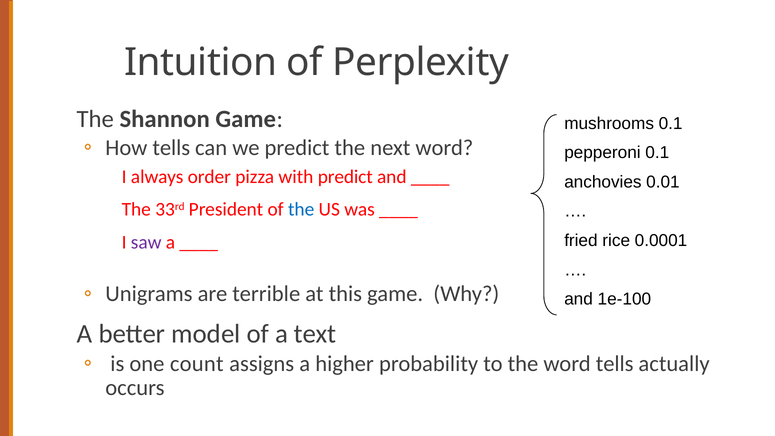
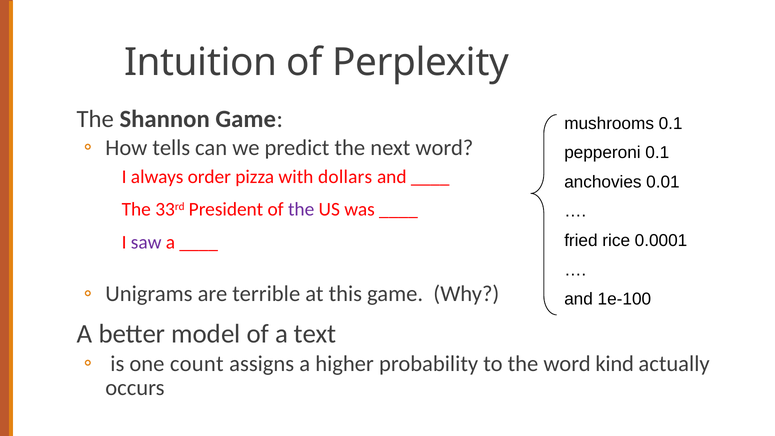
with predict: predict -> dollars (345, 177)
the colour: blue -> purple (301, 210)
word tells: tells -> kind (615, 364)
